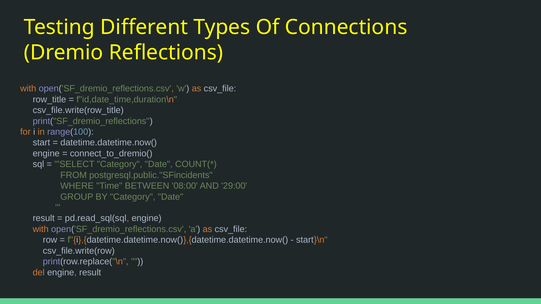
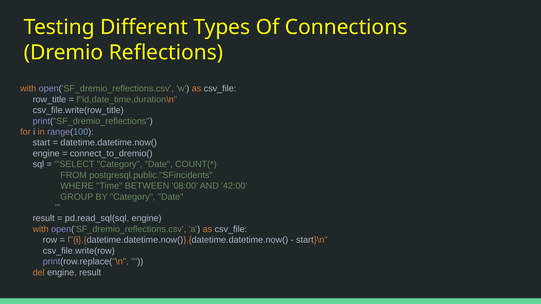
29:00: 29:00 -> 42:00 (234, 186)
